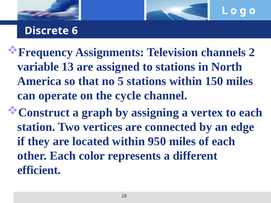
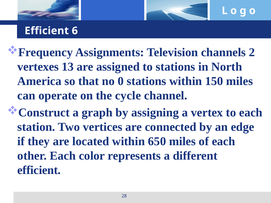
Discrete: Discrete -> Efficient (47, 31)
variable: variable -> vertexes (38, 67)
5: 5 -> 0 (121, 81)
950: 950 -> 650 (157, 141)
